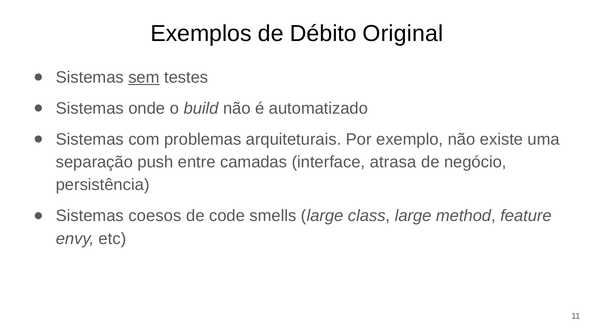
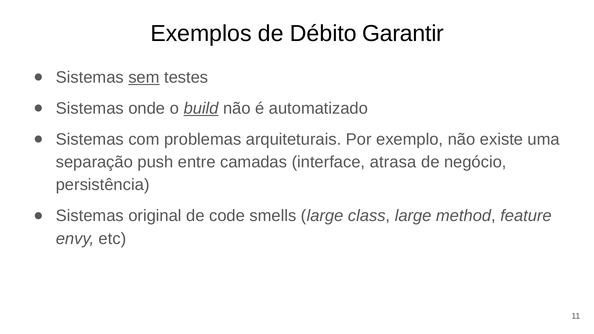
Original: Original -> Garantir (403, 34)
build underline: none -> present (201, 108)
coesos: coesos -> original (155, 216)
